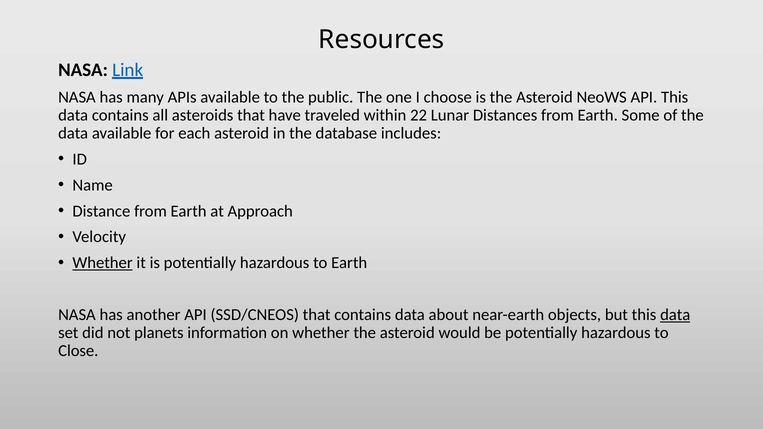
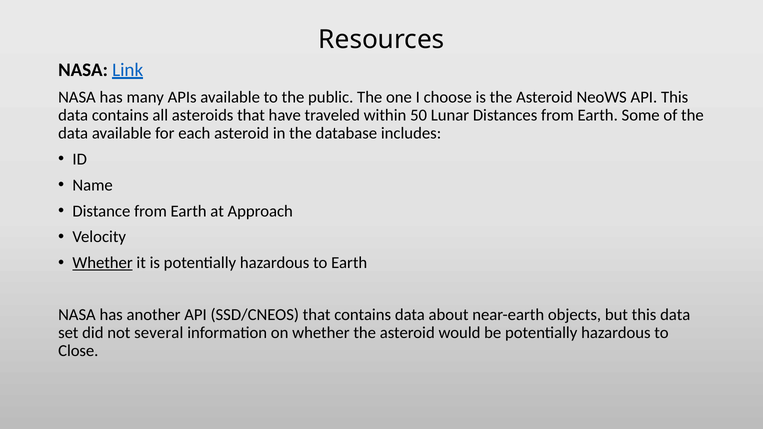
22: 22 -> 50 (419, 115)
data underline: present -> none (675, 315)
planets: planets -> several (159, 333)
